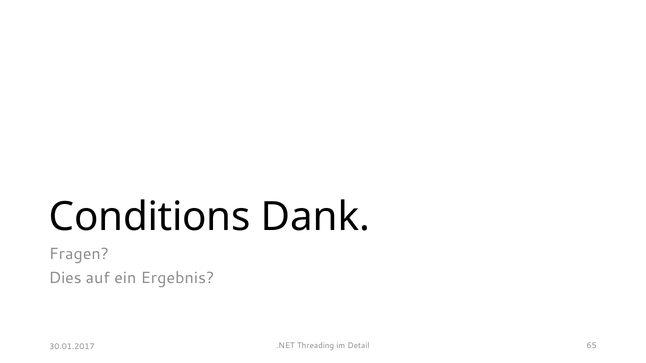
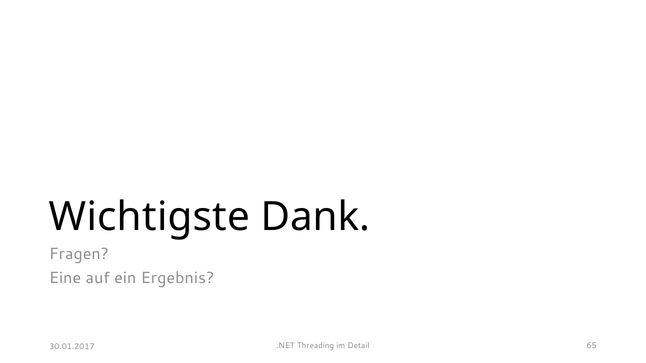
Conditions: Conditions -> Wichtigste (149, 217)
Dies: Dies -> Eine (65, 278)
